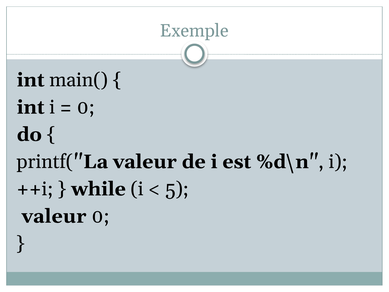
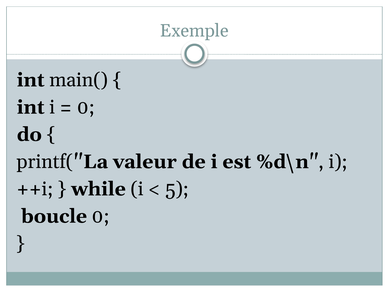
valeur: valeur -> boucle (54, 216)
